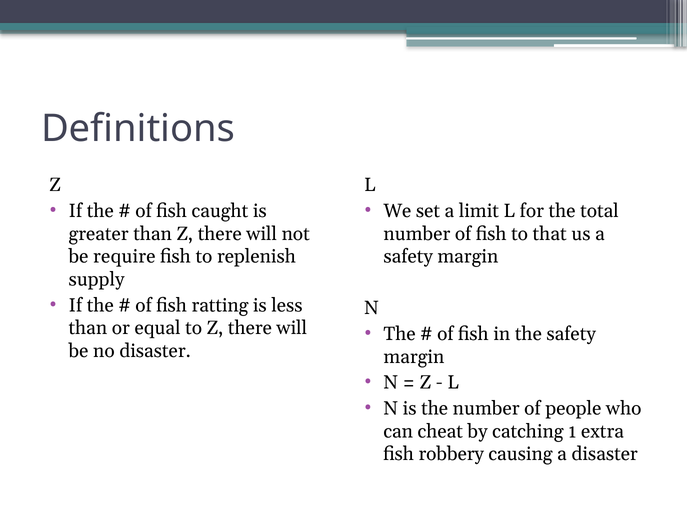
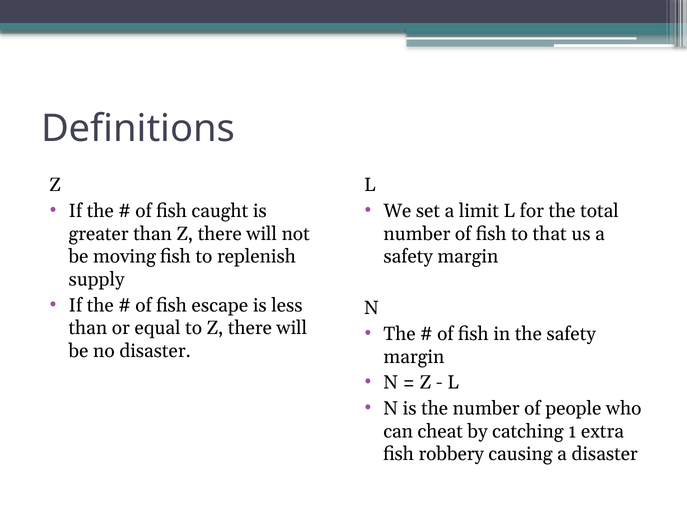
require: require -> moving (124, 257)
ratting: ratting -> escape (220, 305)
